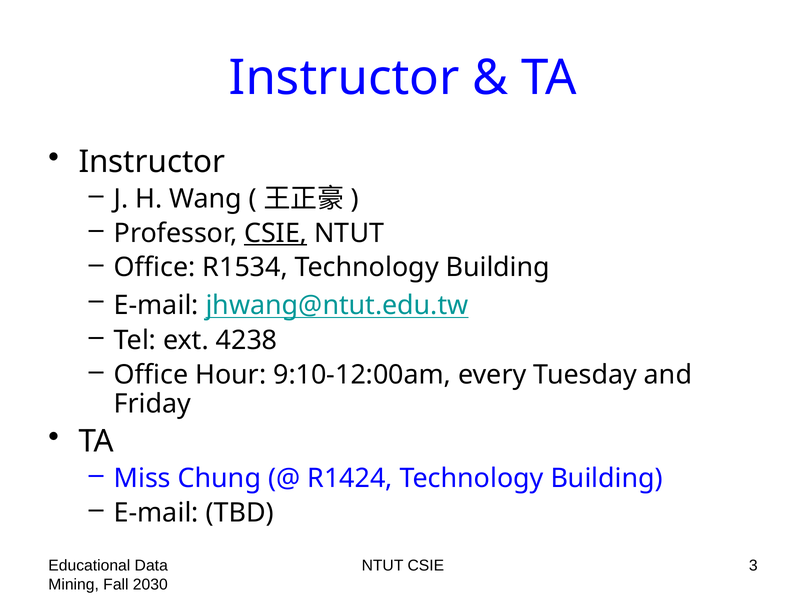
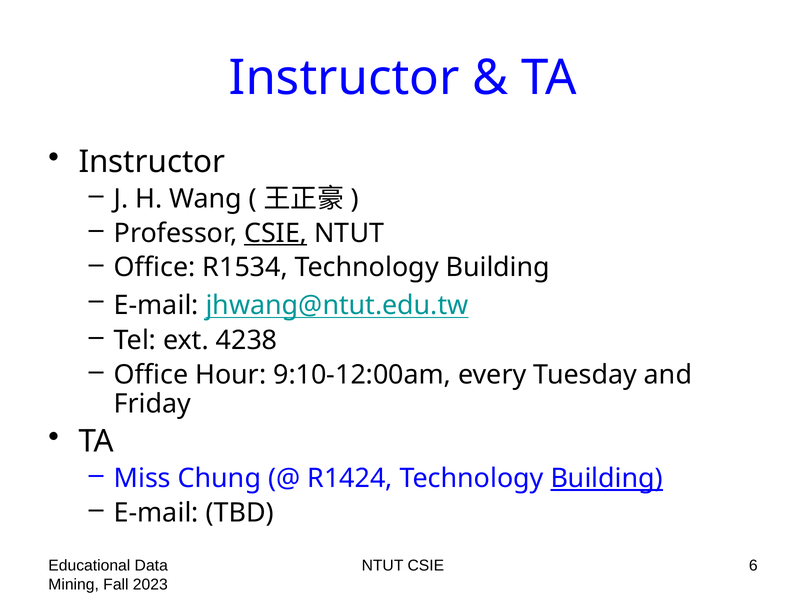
Building underline: none -> present (607, 478)
3: 3 -> 6 (753, 565)
2030: 2030 -> 2023 (150, 584)
